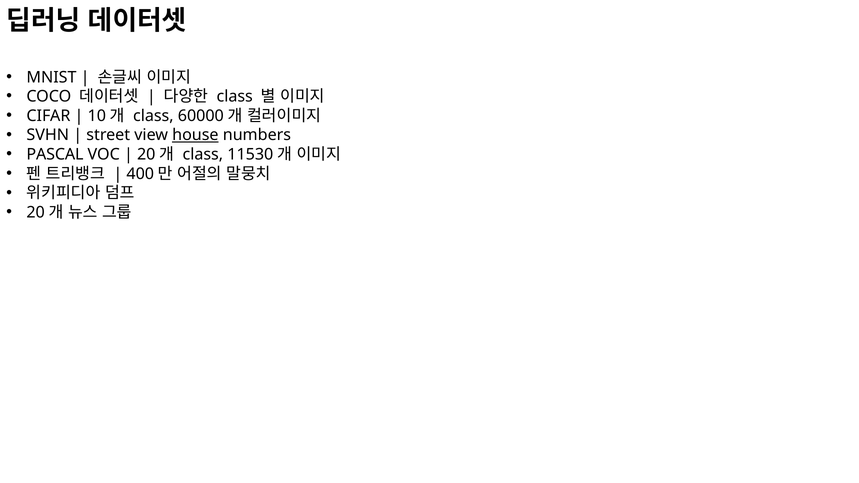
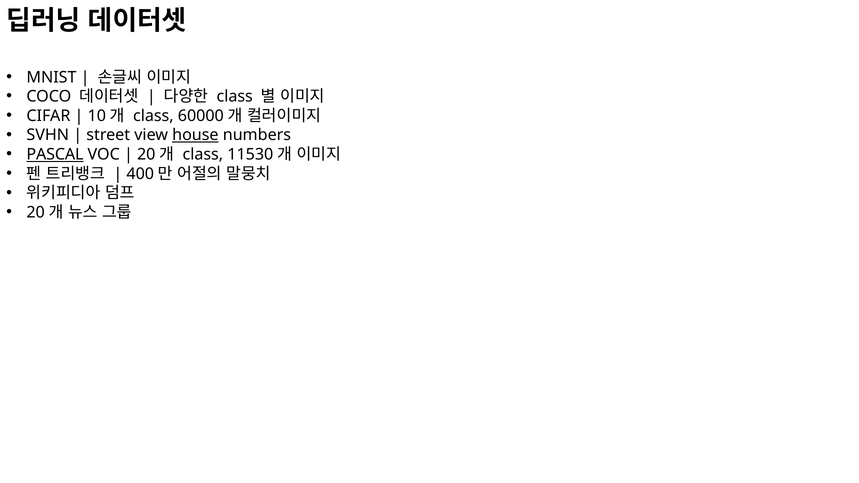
PASCAL underline: none -> present (55, 155)
